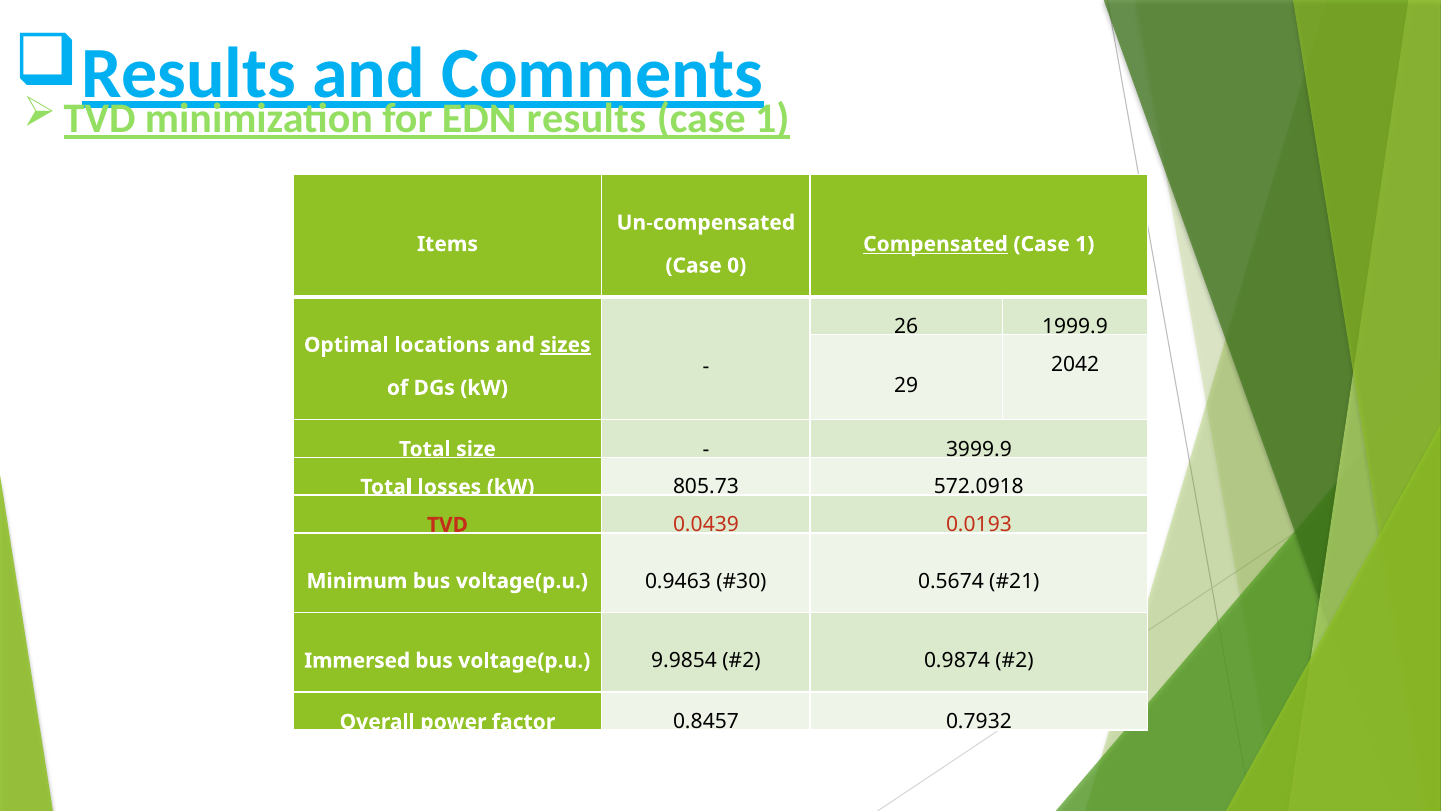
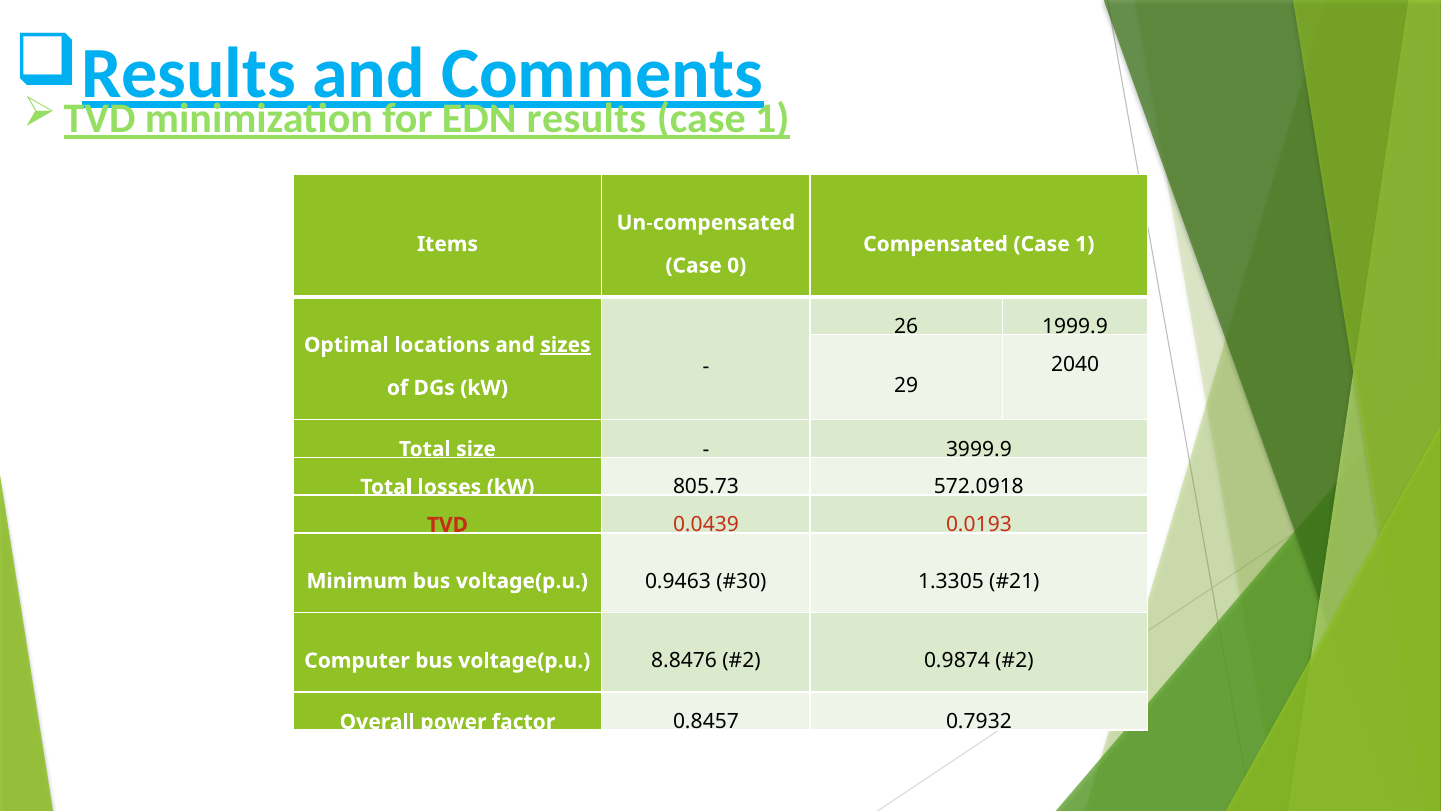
Compensated underline: present -> none (936, 244)
2042: 2042 -> 2040 (1075, 364)
0.5674: 0.5674 -> 1.3305 (951, 581)
Immersed: Immersed -> Computer (357, 660)
9.9854: 9.9854 -> 8.8476 (684, 660)
